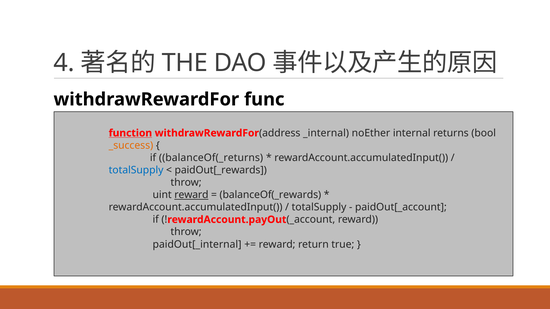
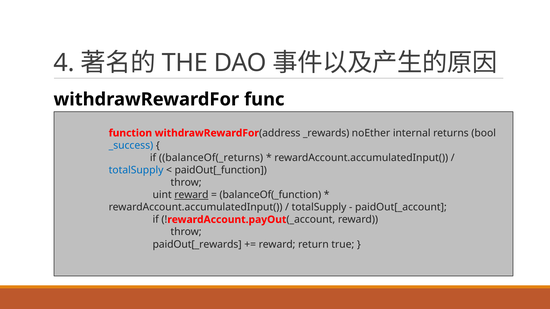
function underline: present -> none (130, 133)
_internal: _internal -> _rewards (326, 133)
_success colour: orange -> blue (131, 146)
paidOut[_rewards: paidOut[_rewards -> paidOut[_function (221, 170)
balanceOf(_rewards: balanceOf(_rewards -> balanceOf(_function (270, 195)
paidOut[_internal: paidOut[_internal -> paidOut[_rewards (197, 245)
